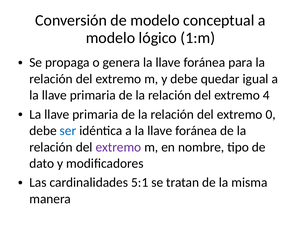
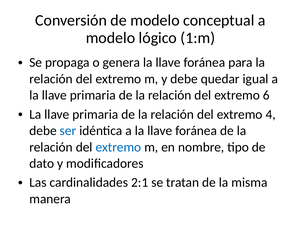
4: 4 -> 6 (266, 95)
0: 0 -> 4 (271, 114)
extremo colour: purple -> blue (118, 147)
5:1: 5:1 -> 2:1 (140, 182)
